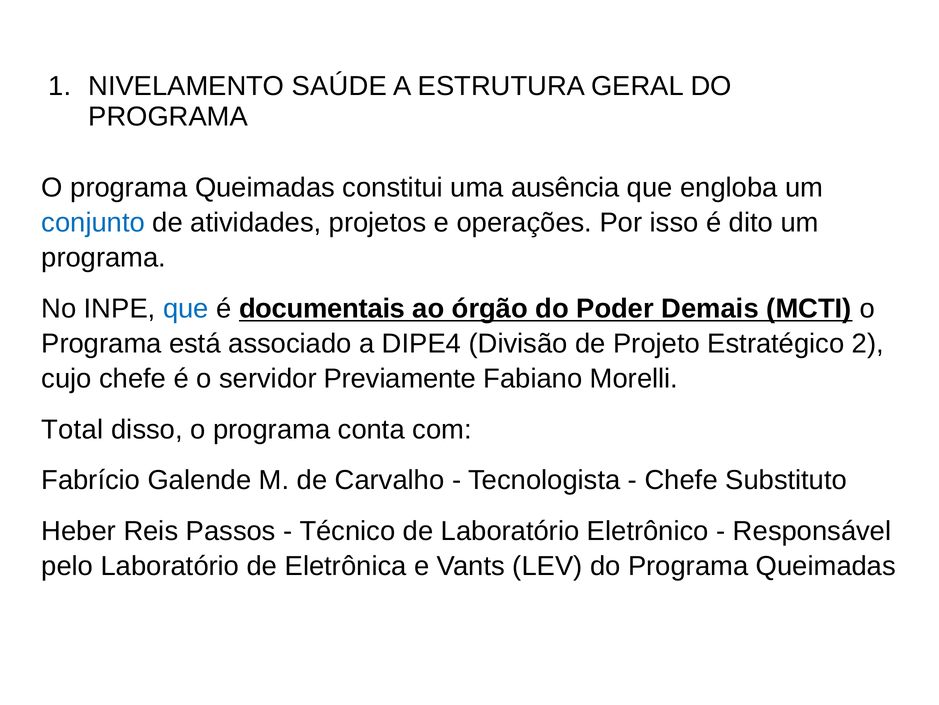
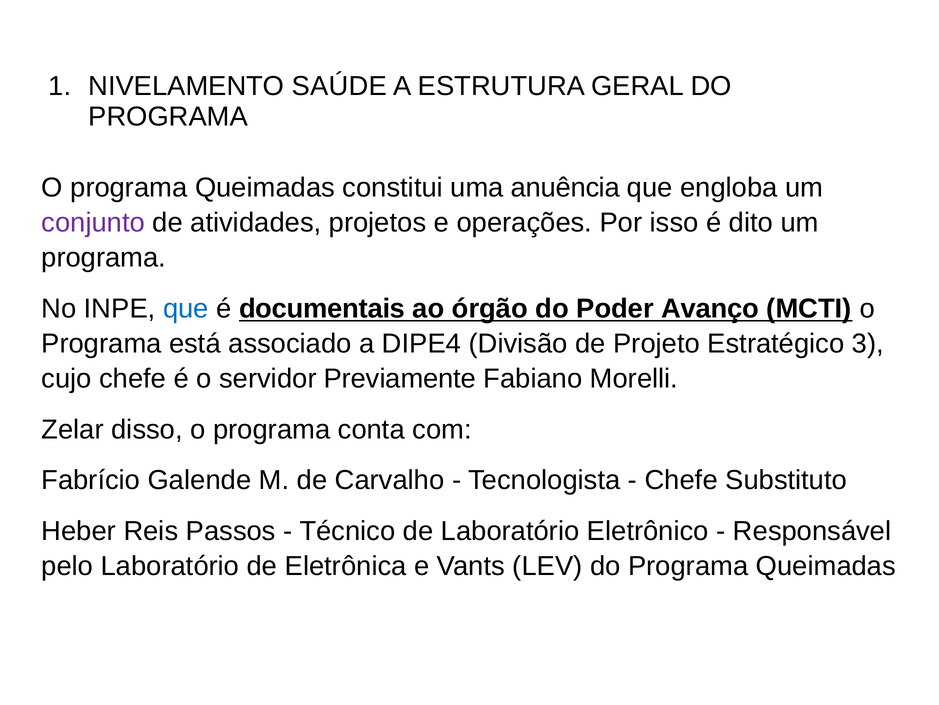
ausência: ausência -> anuência (565, 187)
conjunto colour: blue -> purple (93, 222)
Demais: Demais -> Avanço (710, 308)
2: 2 -> 3 (868, 343)
Total: Total -> Zelar (73, 429)
